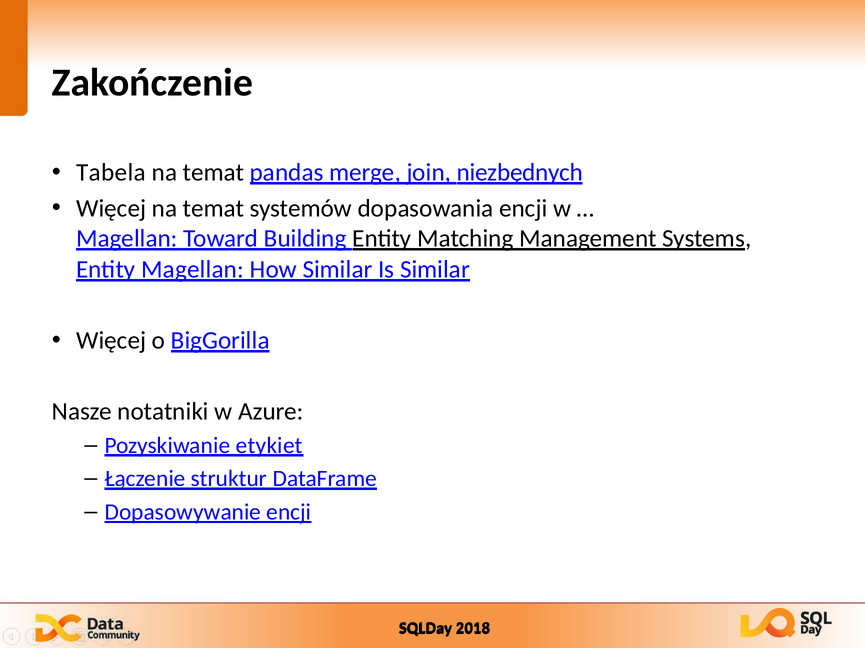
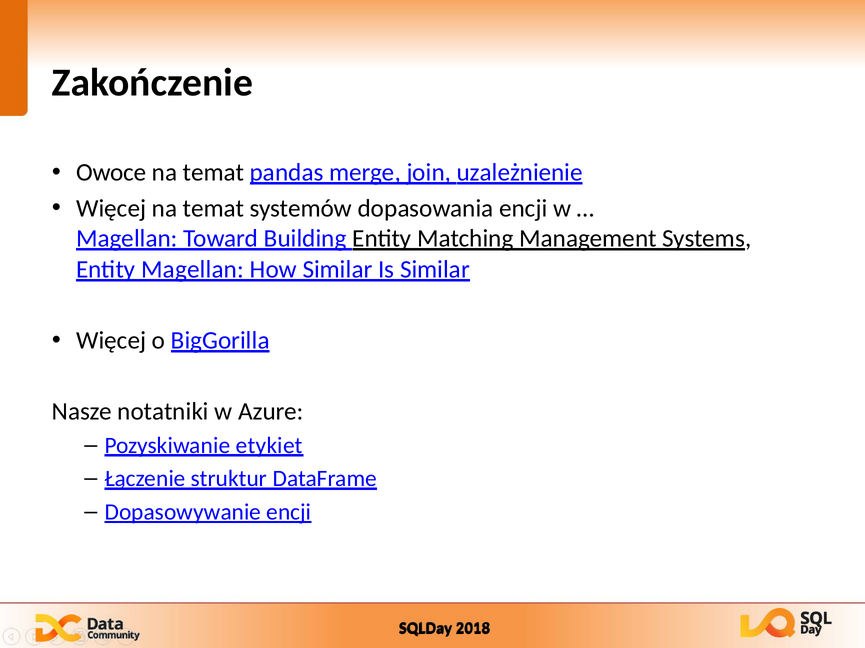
Tabela: Tabela -> Owoce (111, 173)
niezbędnych: niezbędnych -> uzależnienie (520, 173)
